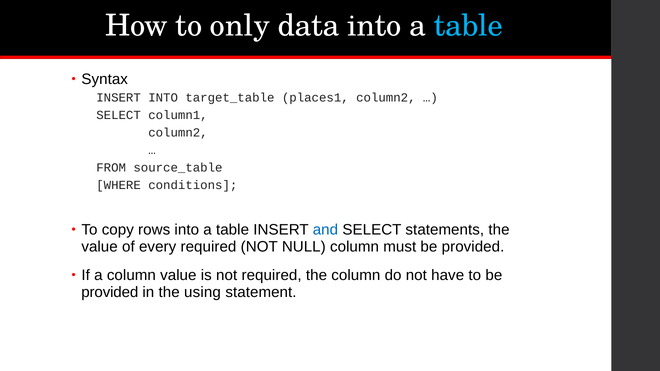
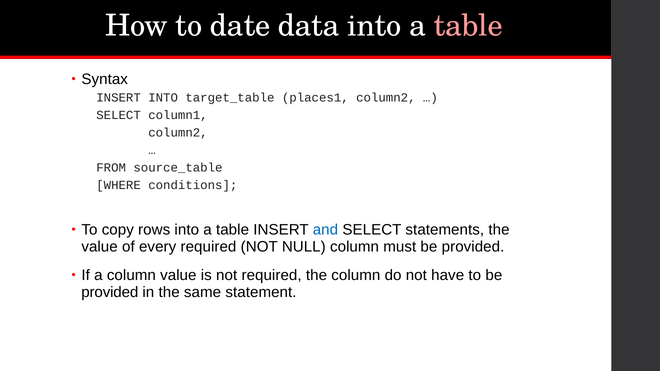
only: only -> date (240, 26)
table colour: light blue -> pink (468, 26)
using: using -> same (203, 293)
